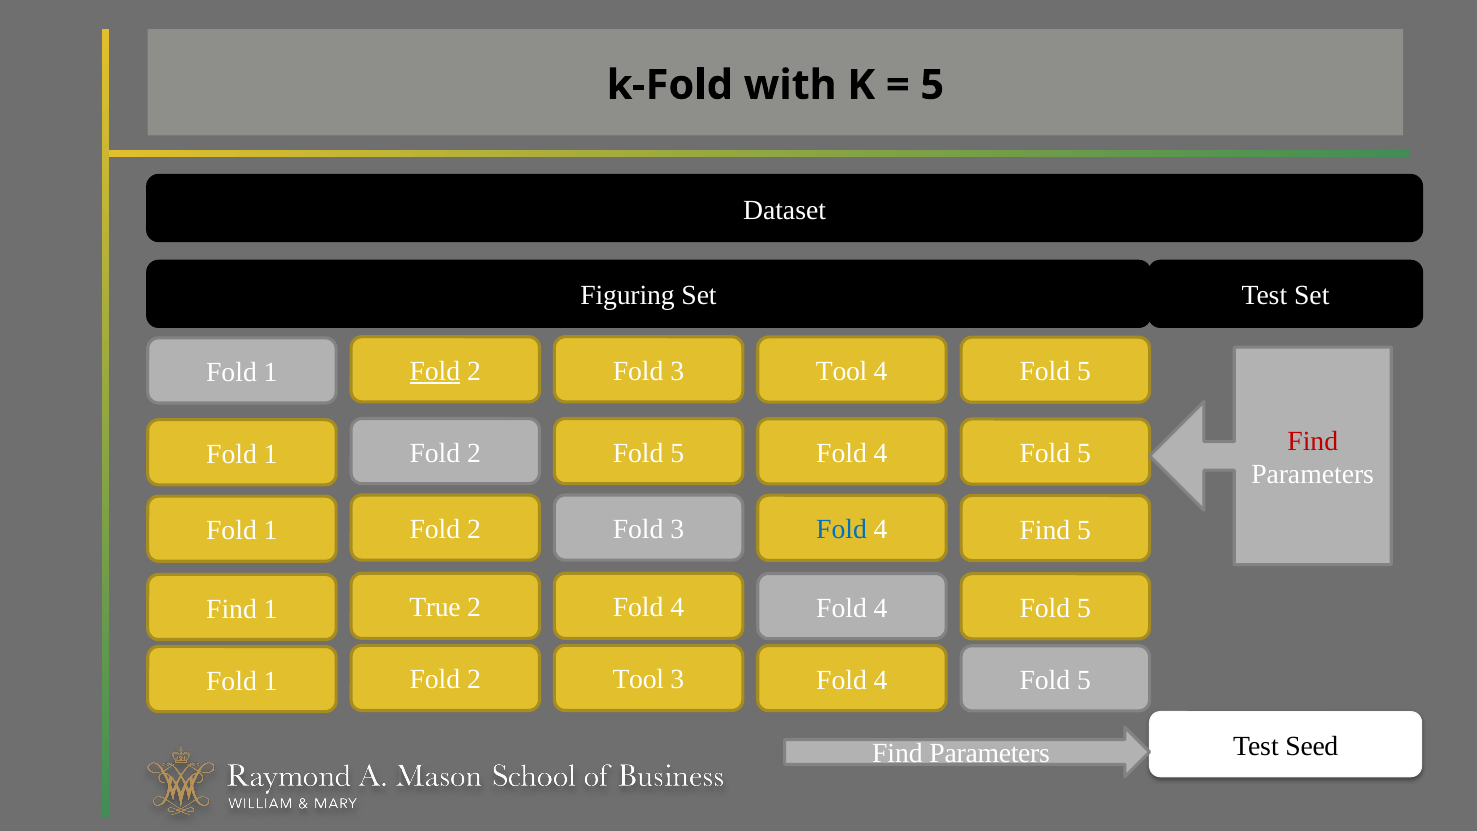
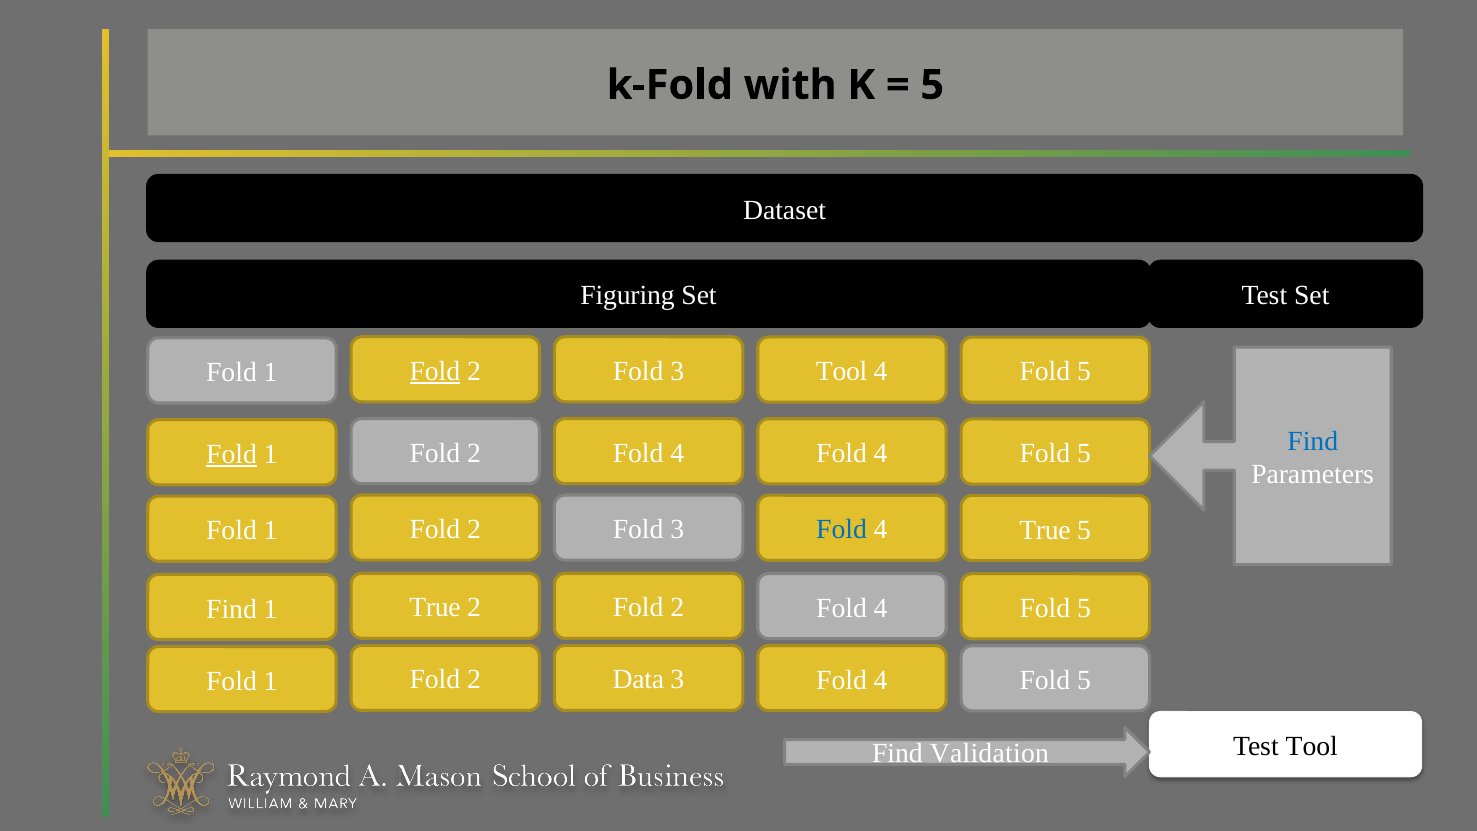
Find colour: red -> blue (1313, 441)
Fold underline: none -> present (232, 454)
5: 5 -> 4 (677, 453)
4 Find: Find -> True (1045, 530)
2 Fold 4: 4 -> 2 (677, 608)
2 Tool: Tool -> Data (638, 680)
Test Seed: Seed -> Tool (1312, 746)
Parameters: Parameters -> Validation (989, 754)
